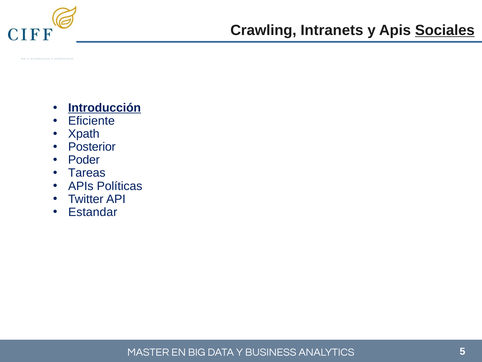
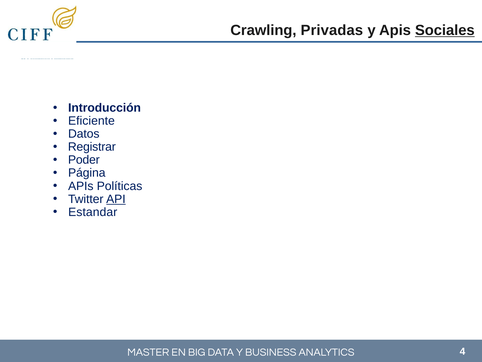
Intranets: Intranets -> Privadas (332, 30)
Introducción underline: present -> none (104, 108)
Xpath: Xpath -> Datos (84, 134)
Posterior: Posterior -> Registrar (92, 147)
Tareas: Tareas -> Página (87, 173)
API underline: none -> present (116, 199)
5: 5 -> 4 (463, 351)
